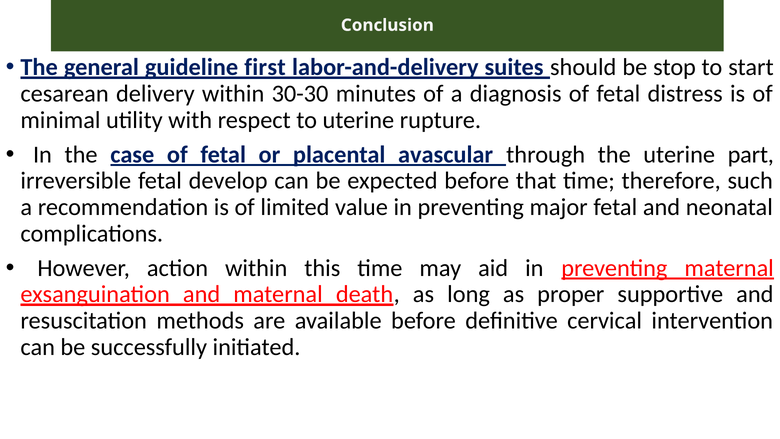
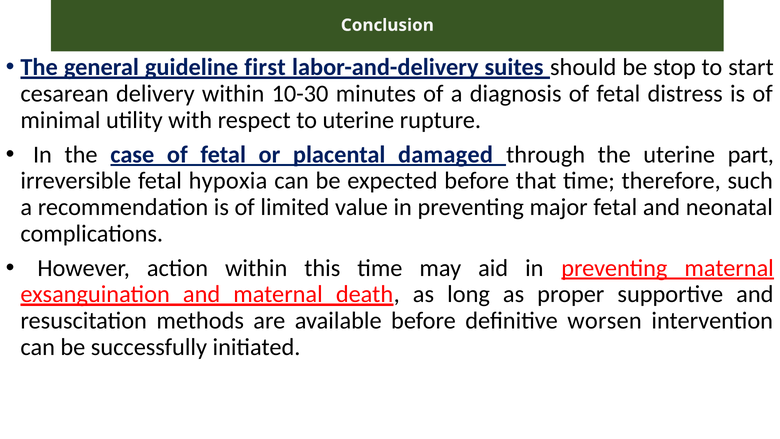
30-30: 30-30 -> 10-30 (300, 94)
avascular: avascular -> damaged (445, 154)
develop: develop -> hypoxia (228, 181)
cervical: cervical -> worsen (605, 320)
